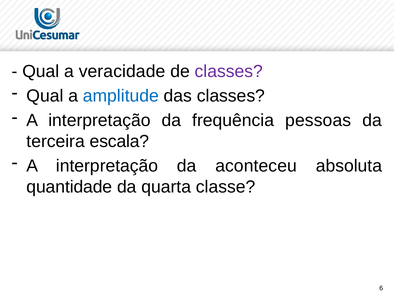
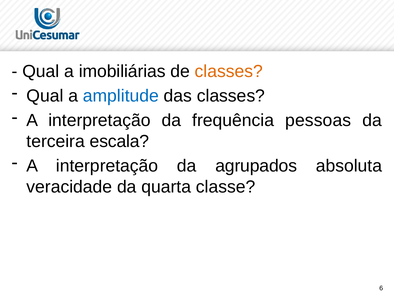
veracidade: veracidade -> imobiliárias (122, 71)
classes colour: purple -> orange (229, 71)
aconteceu: aconteceu -> agrupados (256, 166)
quantidade: quantidade -> veracidade (69, 187)
